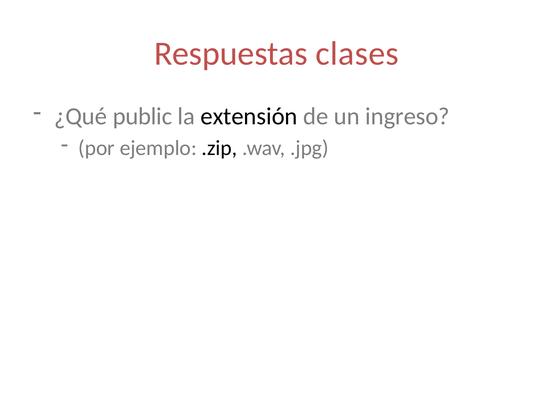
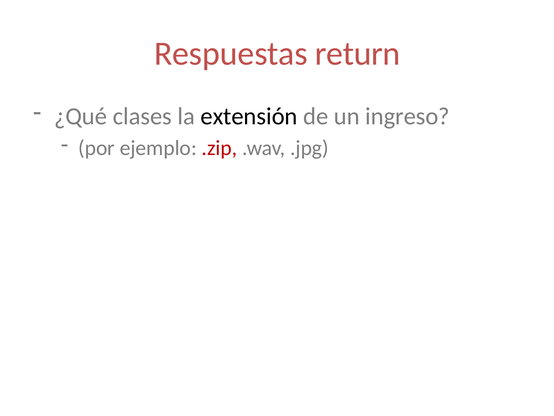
clases: clases -> return (358, 54)
public: public -> clases (142, 116)
.zip colour: black -> red (219, 148)
